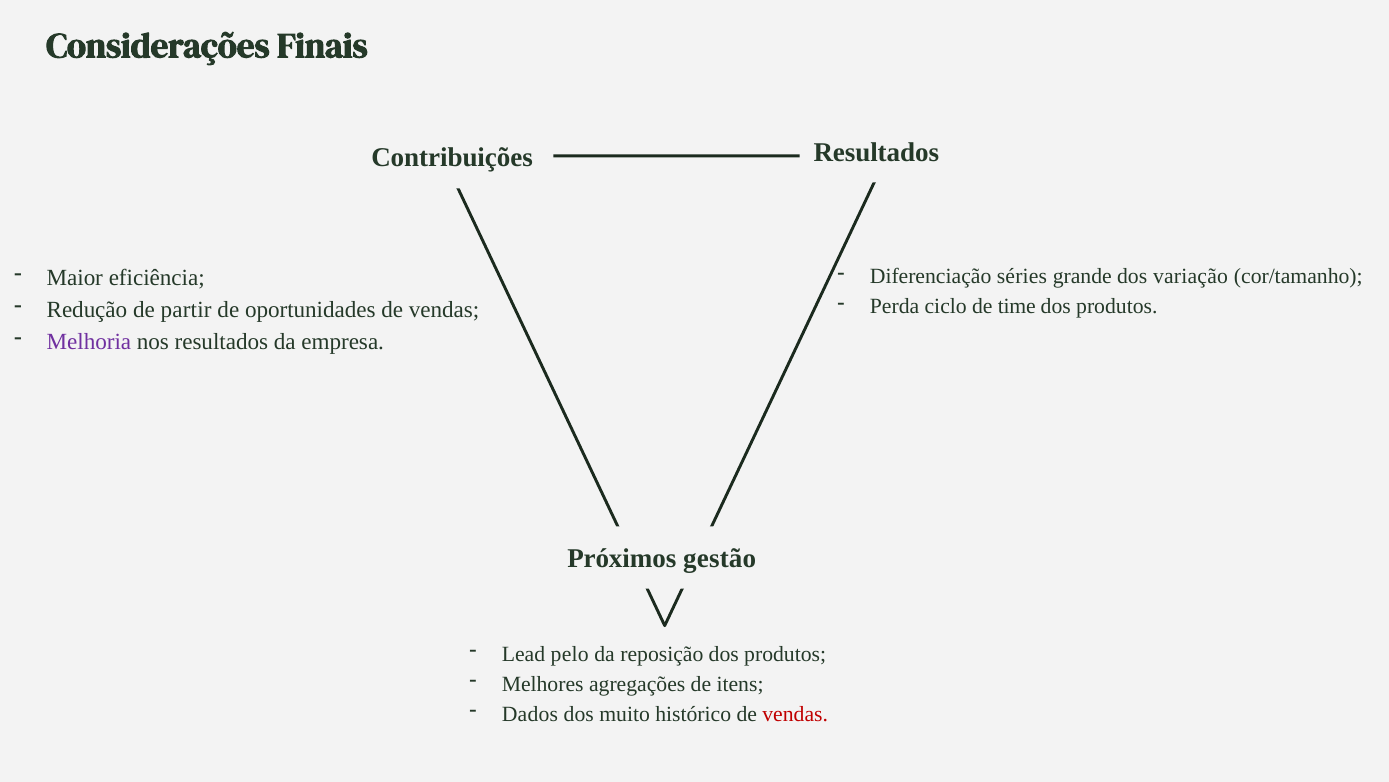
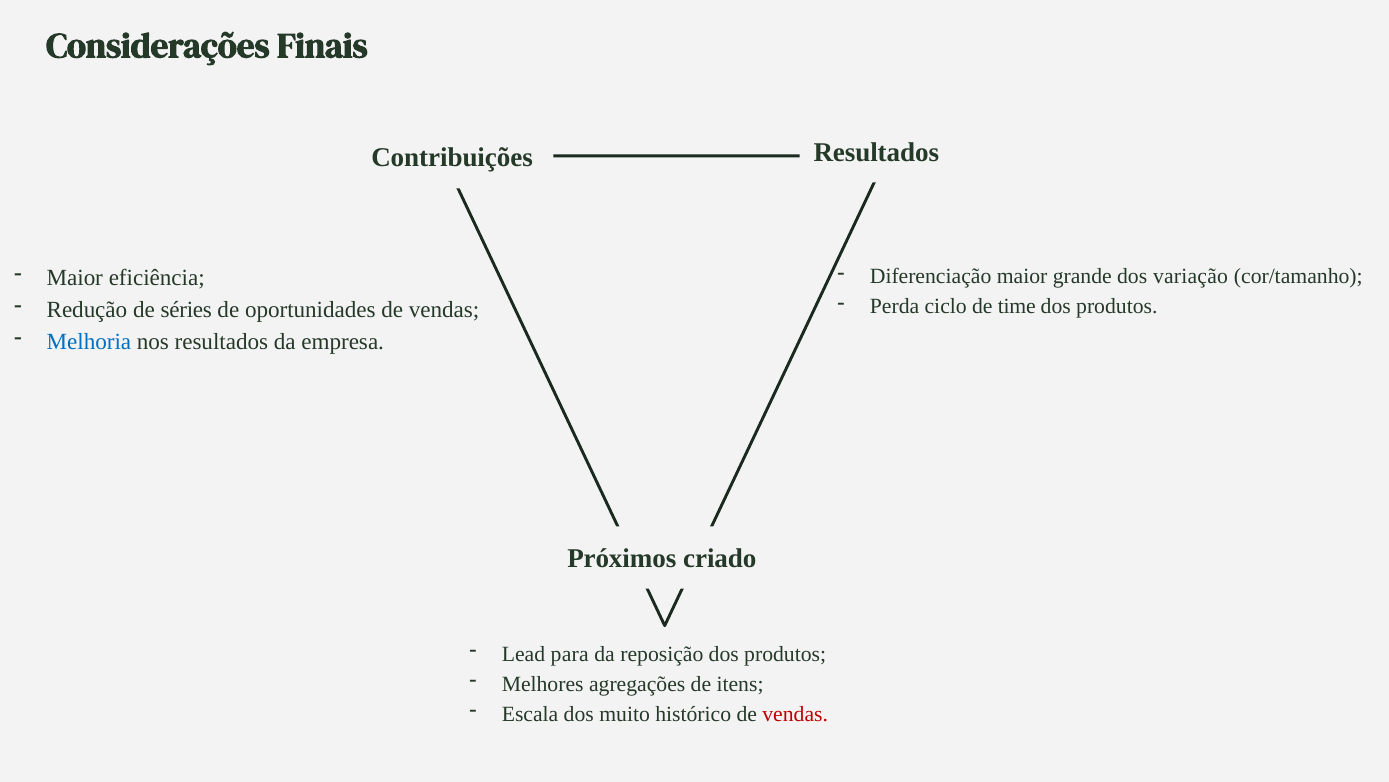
Diferenciação séries: séries -> maior (1022, 276)
partir: partir -> séries (186, 310)
Melhoria colour: purple -> blue (89, 342)
gestão: gestão -> criado (720, 558)
pelo: pelo -> para (570, 653)
Dados: Dados -> Escala (530, 713)
